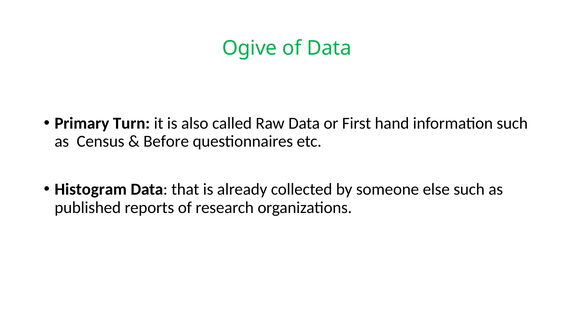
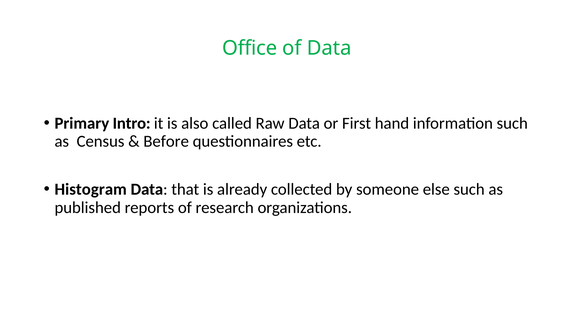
Ogive: Ogive -> Office (250, 48)
Turn: Turn -> Intro (132, 123)
